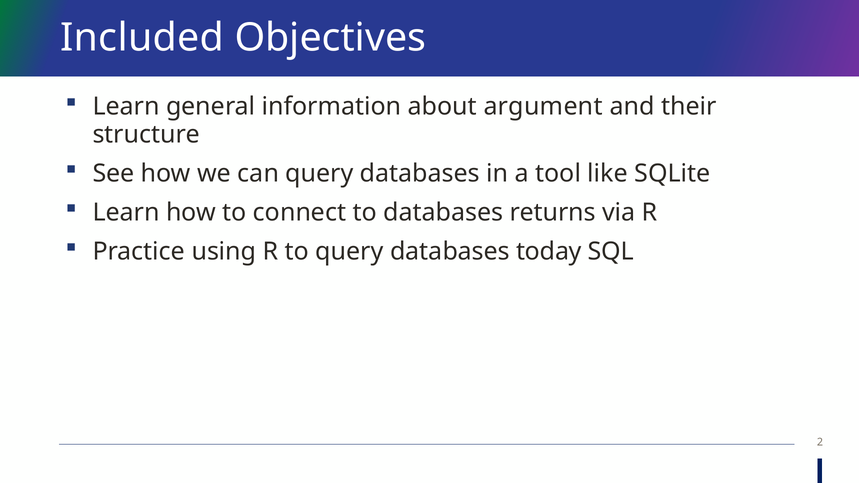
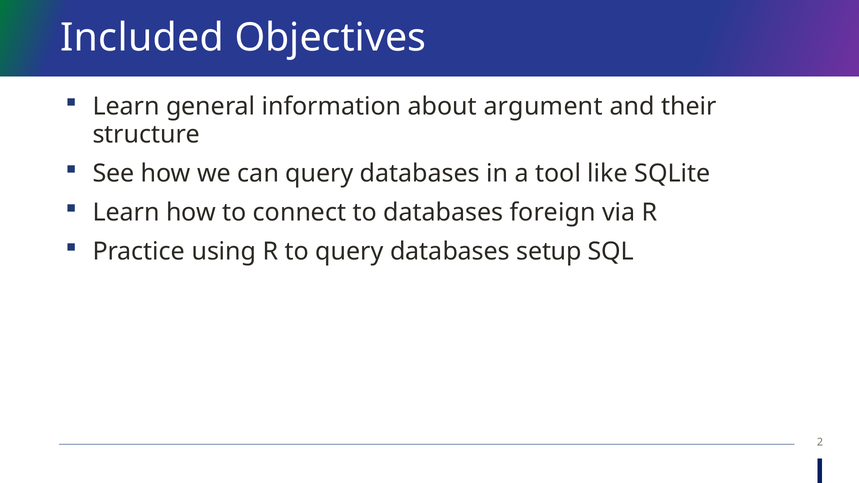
returns: returns -> foreign (553, 213)
today: today -> setup (549, 252)
